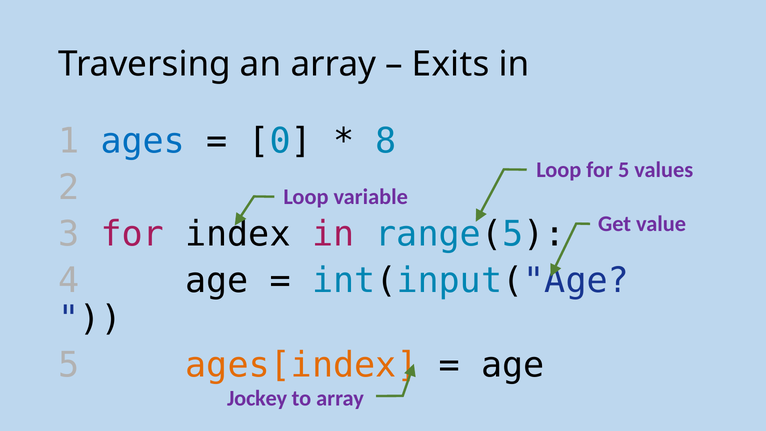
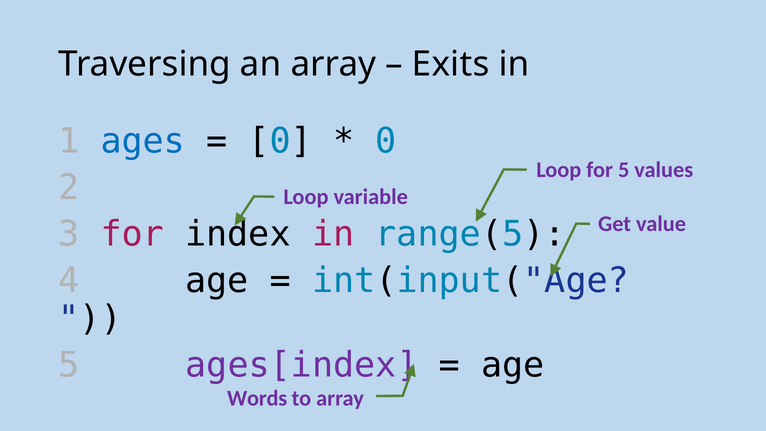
8: 8 -> 0 (386, 141)
ages[index colour: orange -> purple (301, 365)
Jockey: Jockey -> Words (257, 398)
